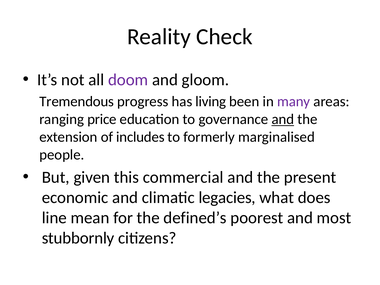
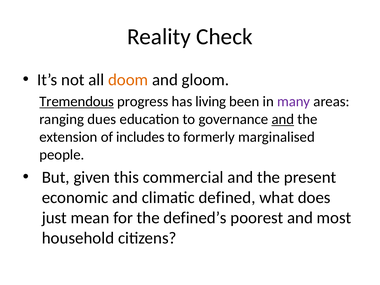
doom colour: purple -> orange (128, 80)
Tremendous underline: none -> present (77, 102)
price: price -> dues (102, 119)
legacies: legacies -> defined (227, 198)
line: line -> just (54, 218)
stubbornly: stubbornly -> household (78, 238)
